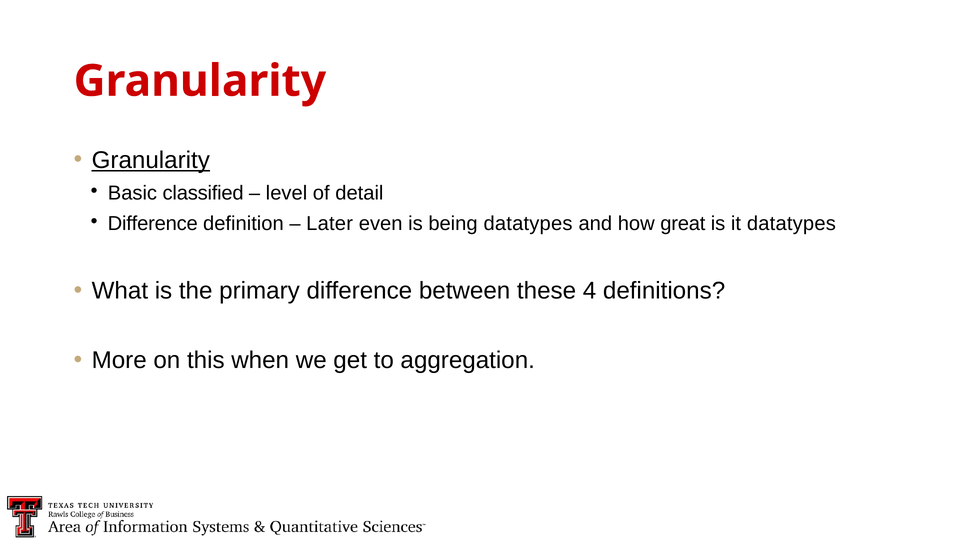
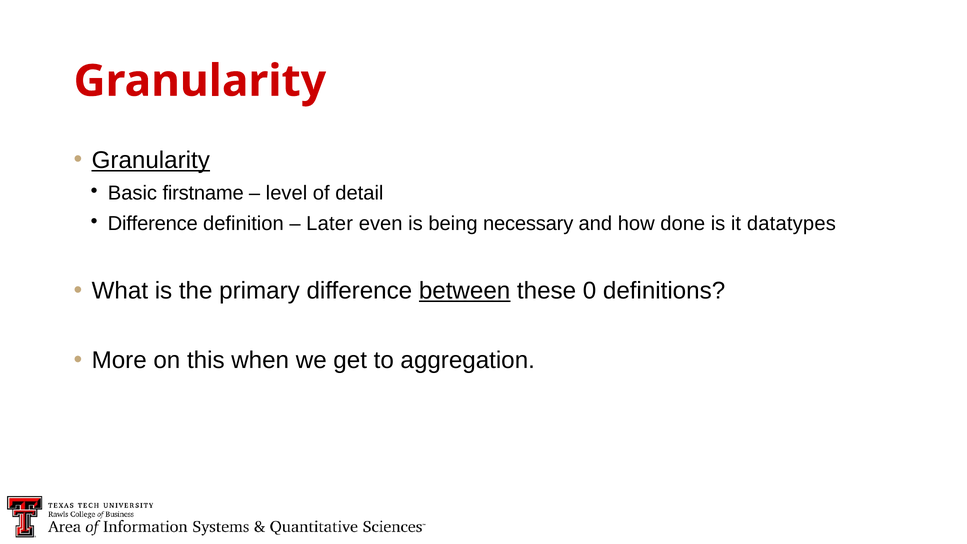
classified: classified -> firstname (203, 193)
being datatypes: datatypes -> necessary (528, 224)
great: great -> done (683, 224)
between underline: none -> present (465, 291)
4: 4 -> 0 (590, 291)
